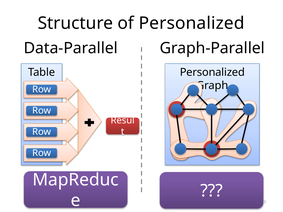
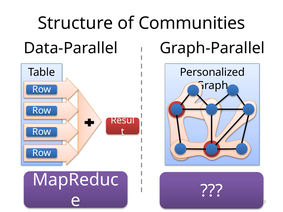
of Personalized: Personalized -> Communities (192, 23)
